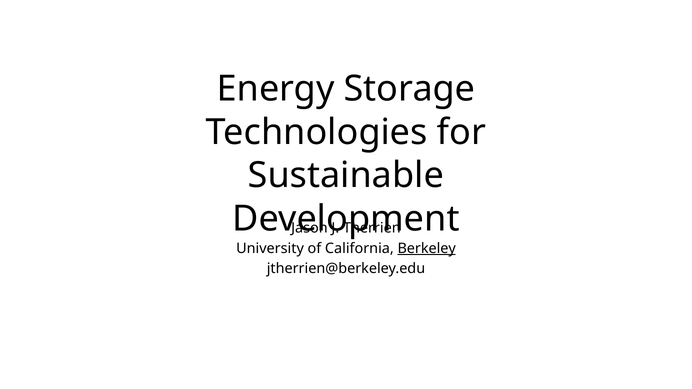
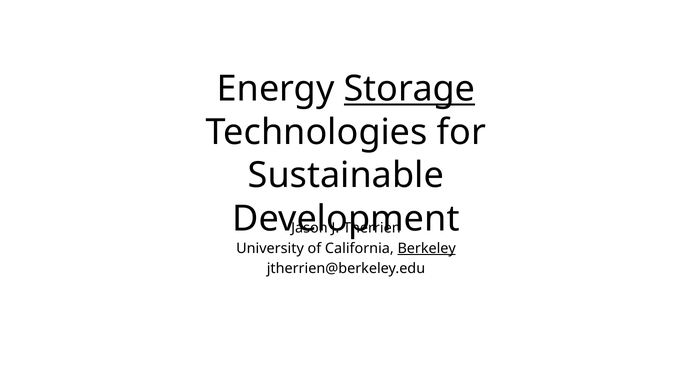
Storage underline: none -> present (410, 89)
